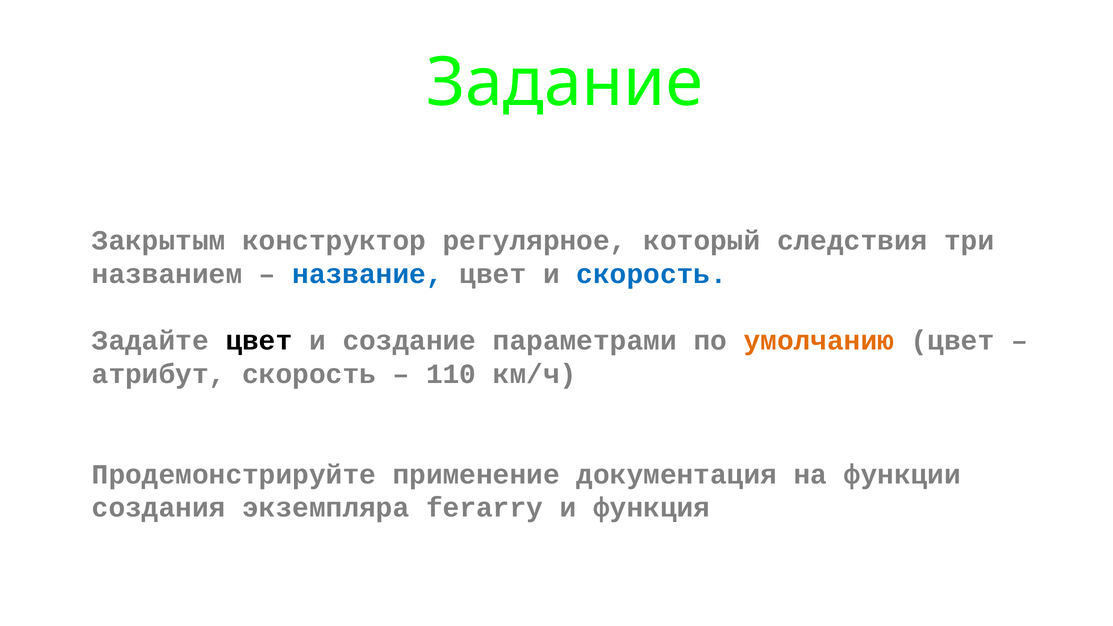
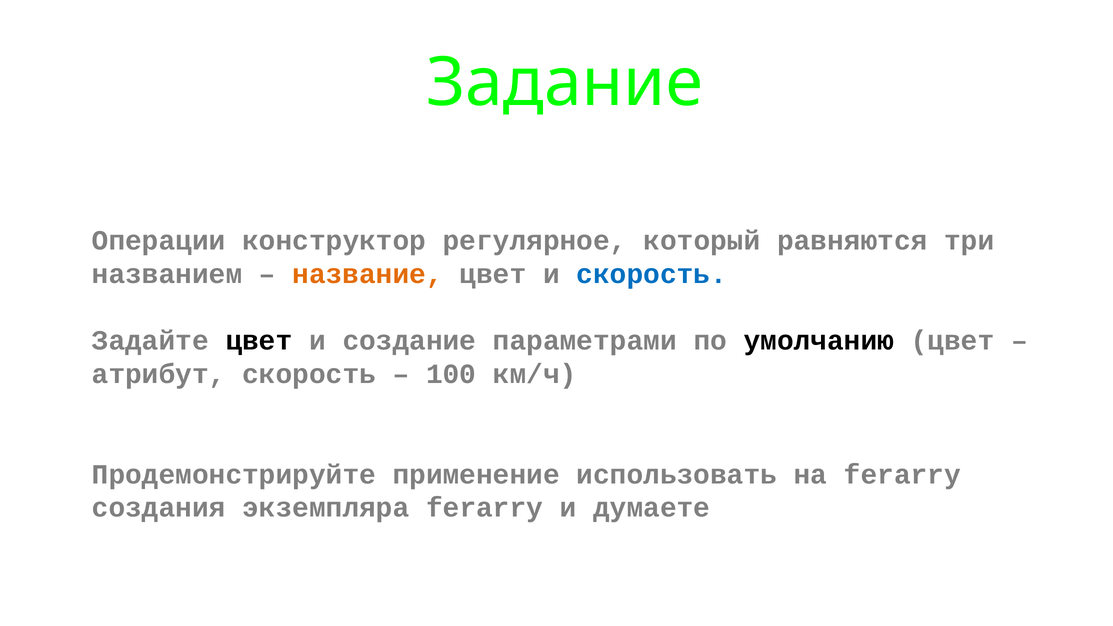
Закрытым: Закрытым -> Операции (159, 240)
следствия: следствия -> равняются (852, 240)
название colour: blue -> orange (368, 274)
умолчанию colour: orange -> black (819, 341)
110: 110 -> 100 (451, 374)
документация: документация -> использовать (677, 474)
на функции: функции -> ferarry (902, 474)
функция: функция -> думаете (652, 508)
